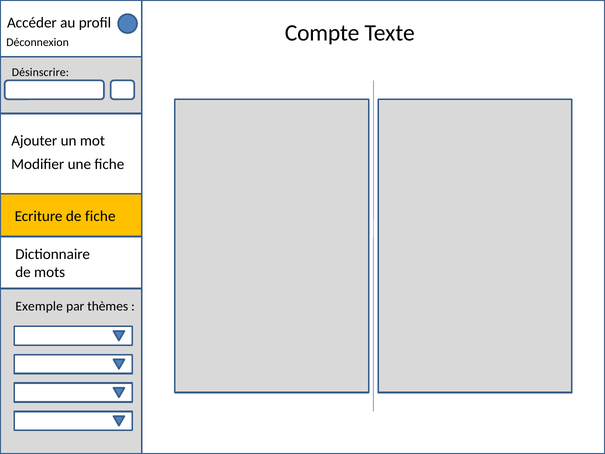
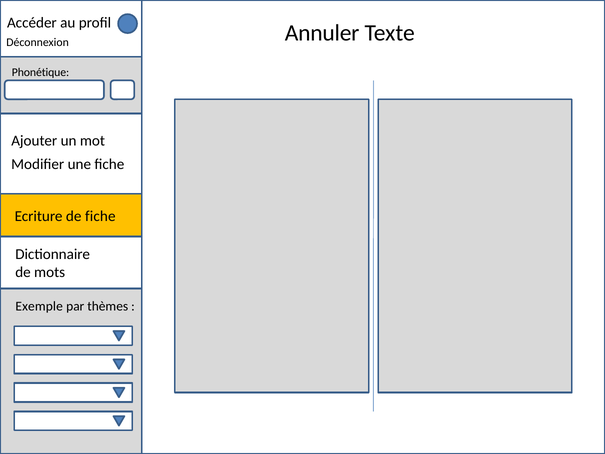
Compte: Compte -> Annuler (322, 33)
Désinscrire: Désinscrire -> Phonétique (41, 72)
